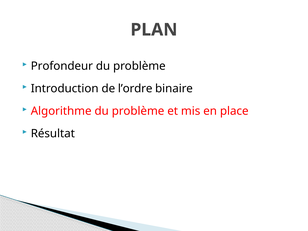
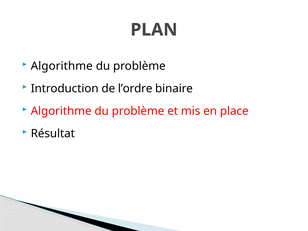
Profondeur: Profondeur -> Algorithme (62, 66)
